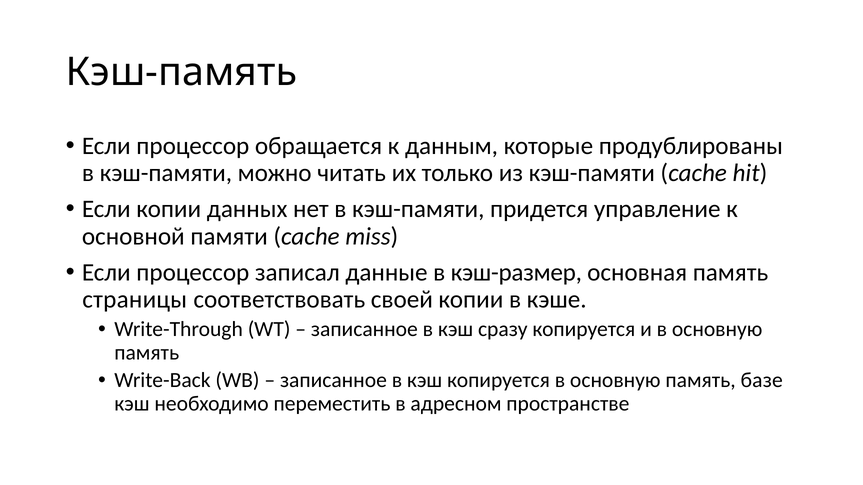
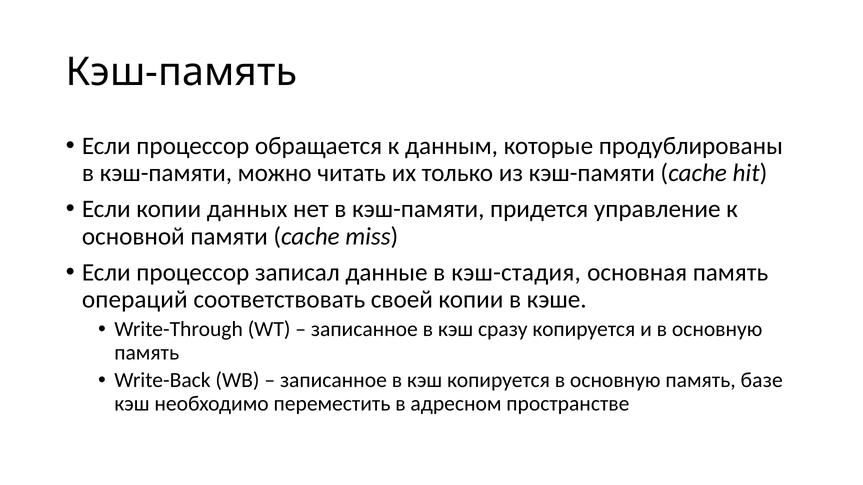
кэш-размер: кэш-размер -> кэш-стадия (516, 273)
страницы: страницы -> операций (135, 300)
